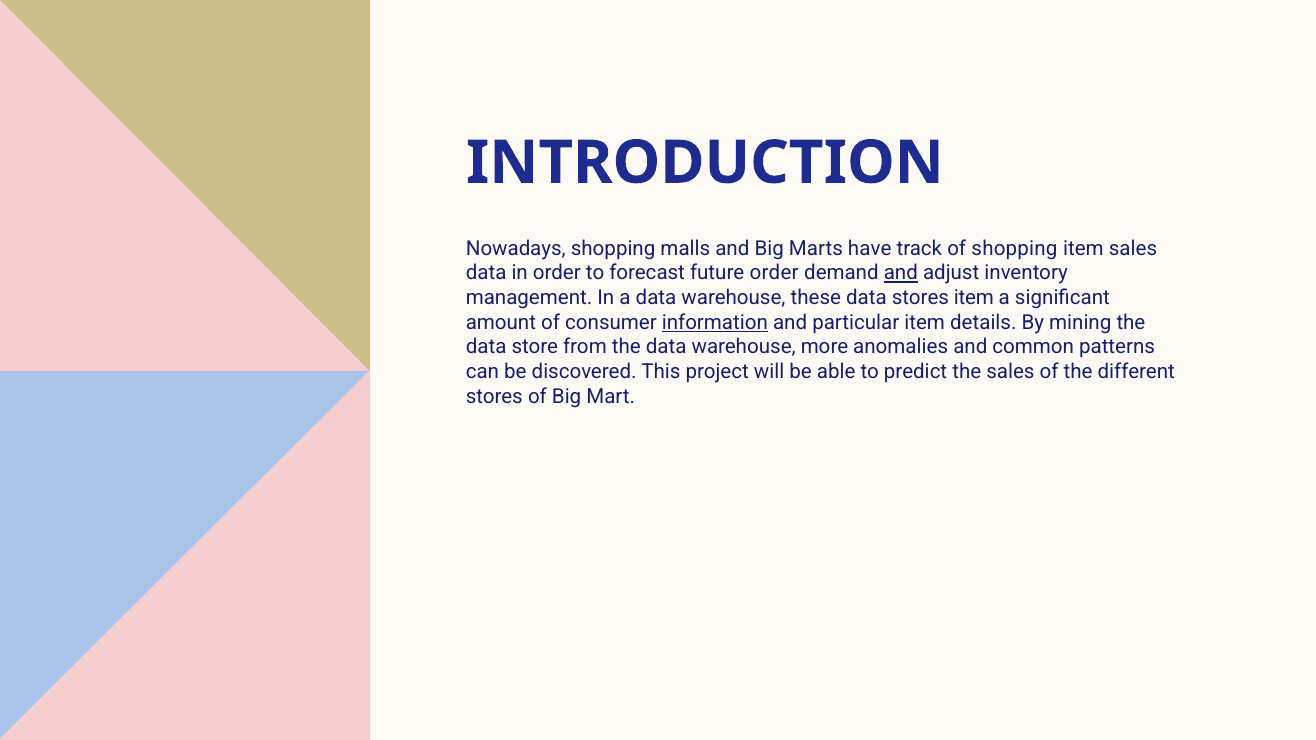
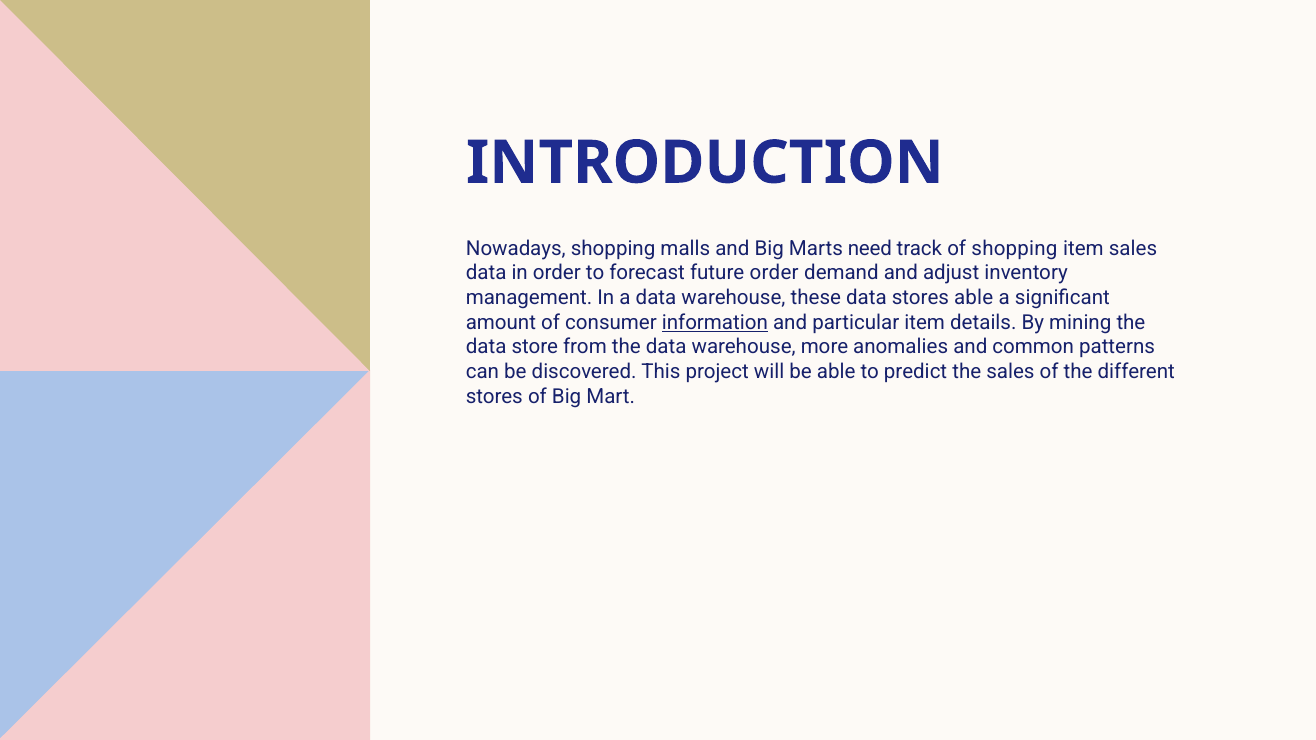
have: have -> need (870, 249)
and underline: present -> none (901, 273)
stores item: item -> able (974, 298)
